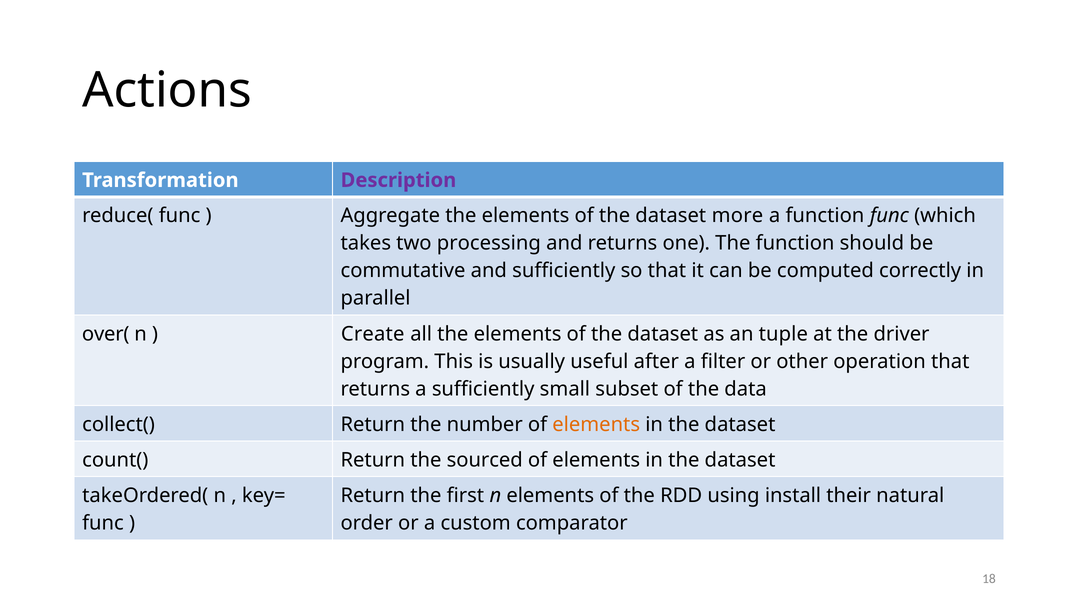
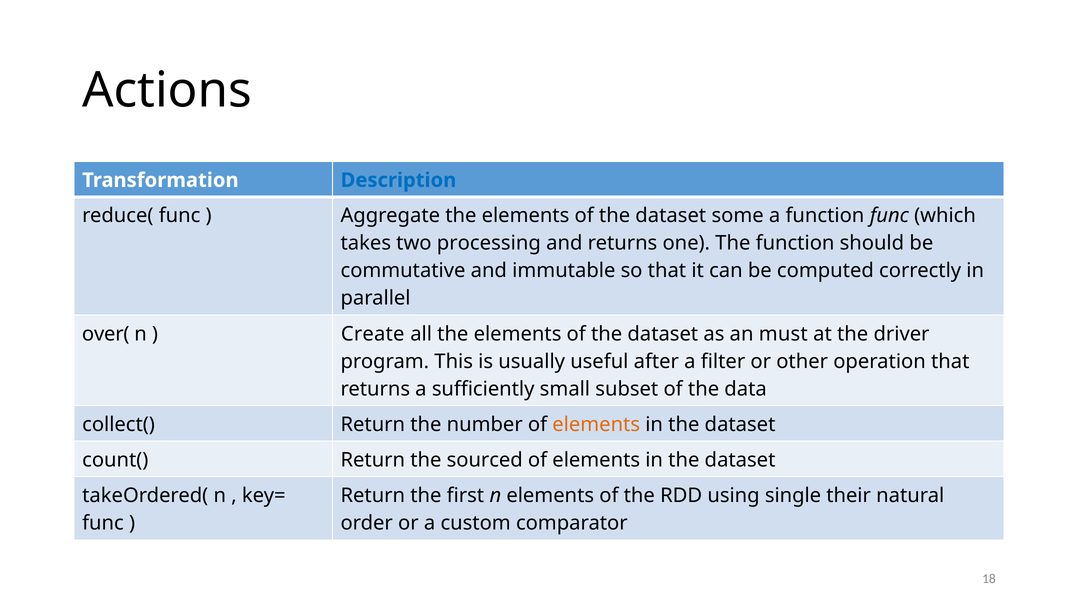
Description colour: purple -> blue (398, 180)
more: more -> some (738, 216)
and sufficiently: sufficiently -> immutable (564, 271)
tuple: tuple -> must (783, 334)
install: install -> single (793, 496)
